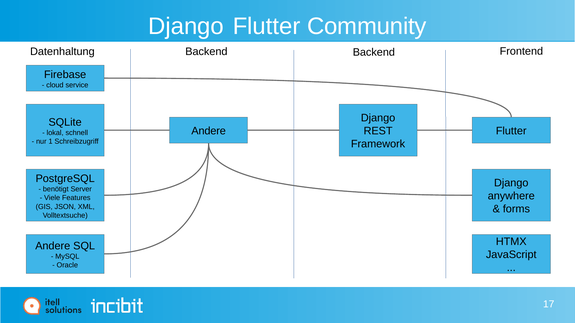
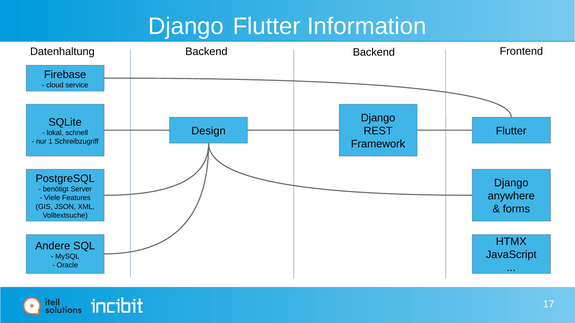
Community: Community -> Information (367, 26)
Andere: Andere -> Design (209, 131)
